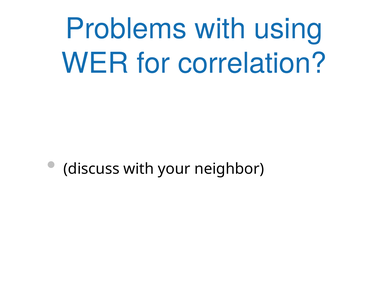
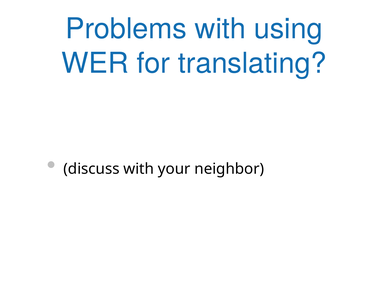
correlation: correlation -> translating (252, 63)
